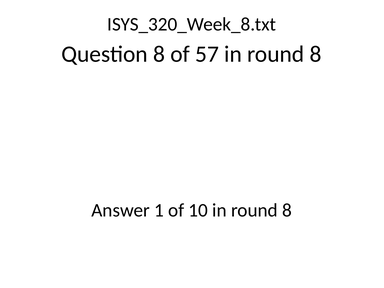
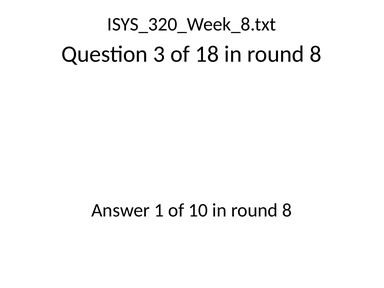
Question 8: 8 -> 3 (159, 54)
57: 57 -> 18 (207, 54)
